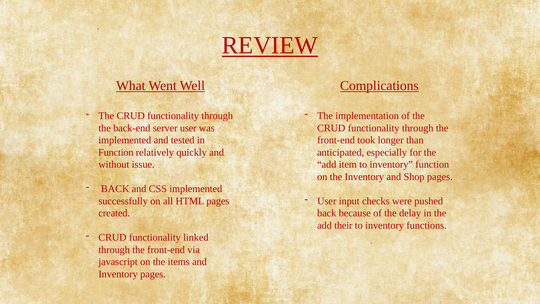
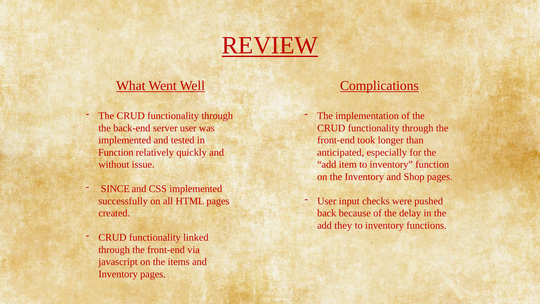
BACK: BACK -> SINCE (115, 189)
their: their -> they (343, 225)
